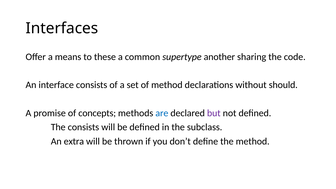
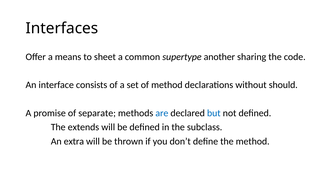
these: these -> sheet (105, 57)
concepts: concepts -> separate (97, 113)
but colour: purple -> blue (214, 113)
The consists: consists -> extends (83, 127)
